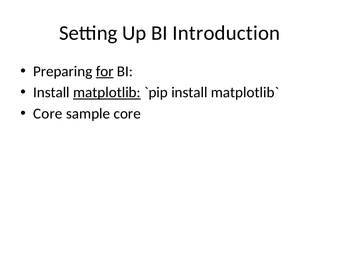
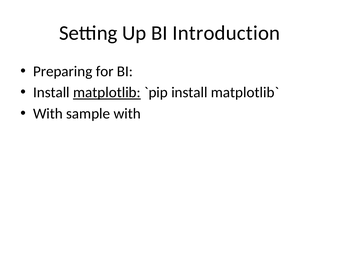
for underline: present -> none (105, 71)
Core: Core -> With (48, 114)
sample core: core -> with (127, 114)
